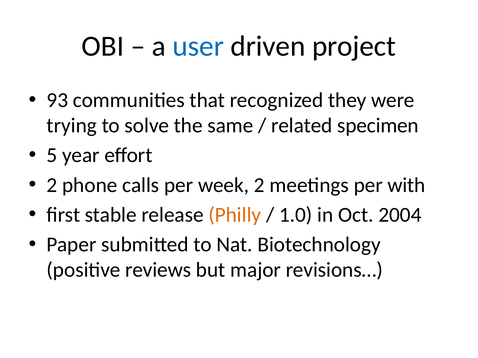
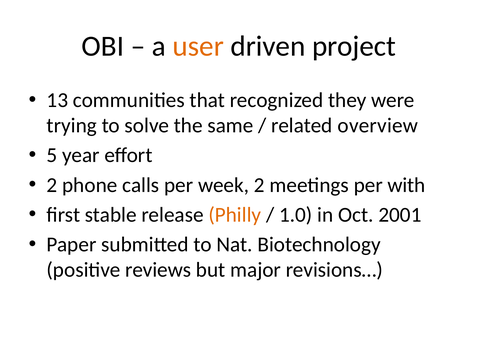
user colour: blue -> orange (198, 46)
93: 93 -> 13 (57, 100)
specimen: specimen -> overview (378, 126)
2004: 2004 -> 2001 (400, 215)
